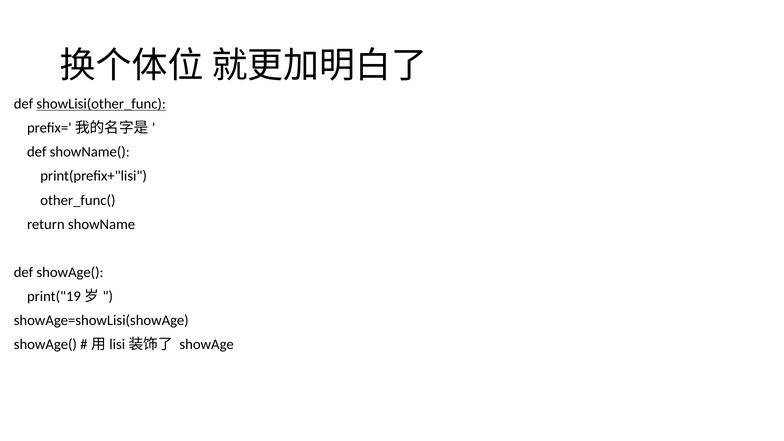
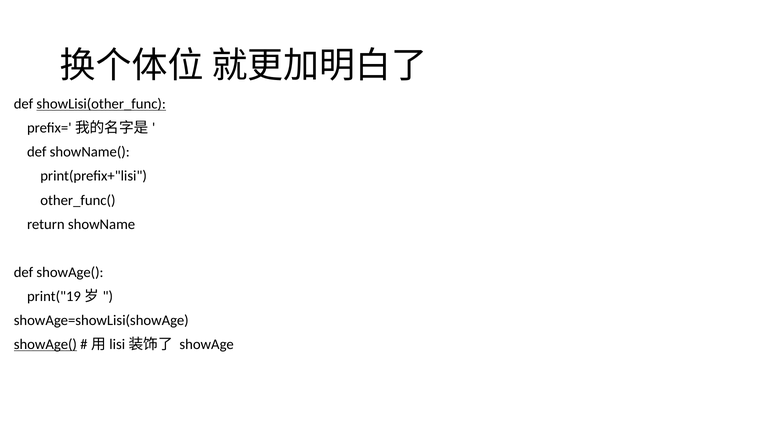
showAge( underline: none -> present (45, 344)
